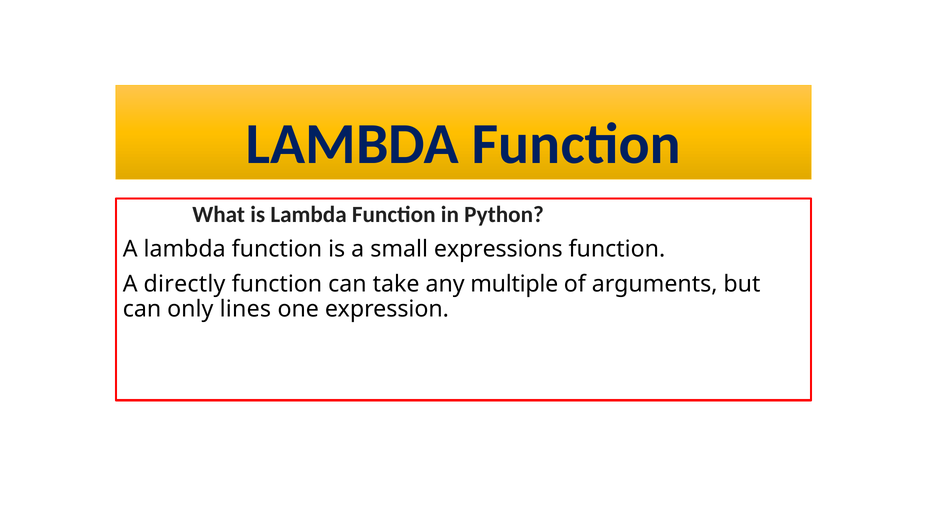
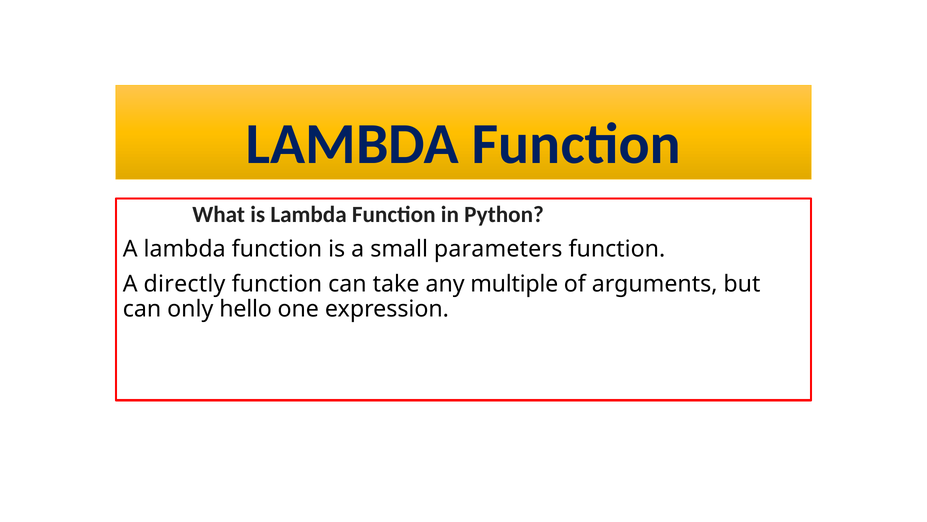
expressions: expressions -> parameters (498, 249)
lines: lines -> hello (246, 309)
